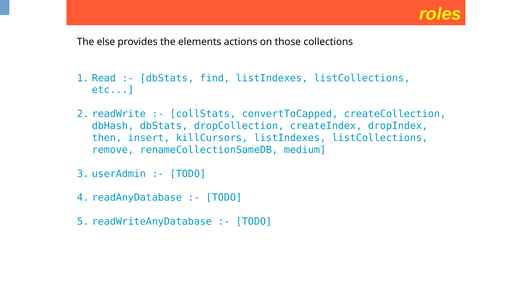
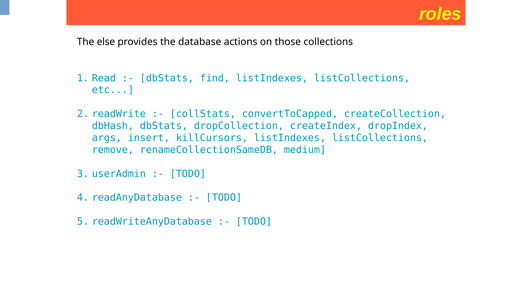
elements: elements -> database (200, 42)
then: then -> args (107, 138)
